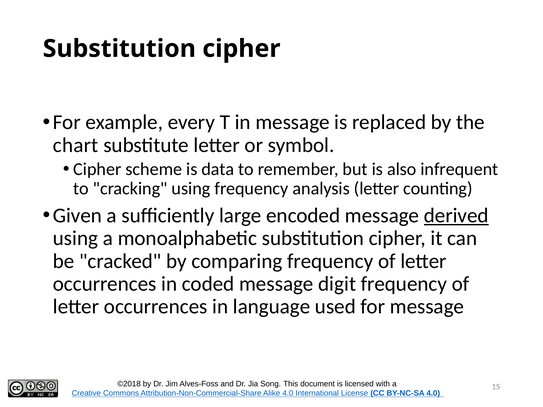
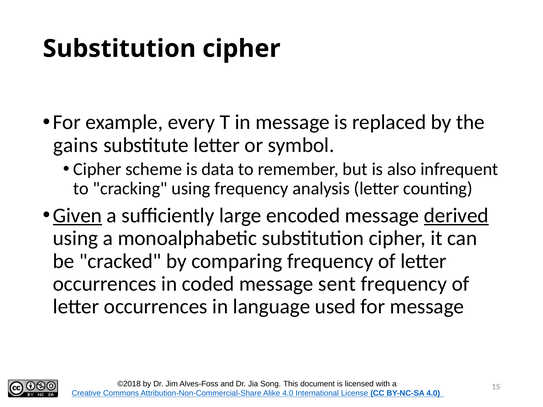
chart: chart -> gains (76, 145)
Given underline: none -> present (77, 216)
digit: digit -> sent (337, 284)
